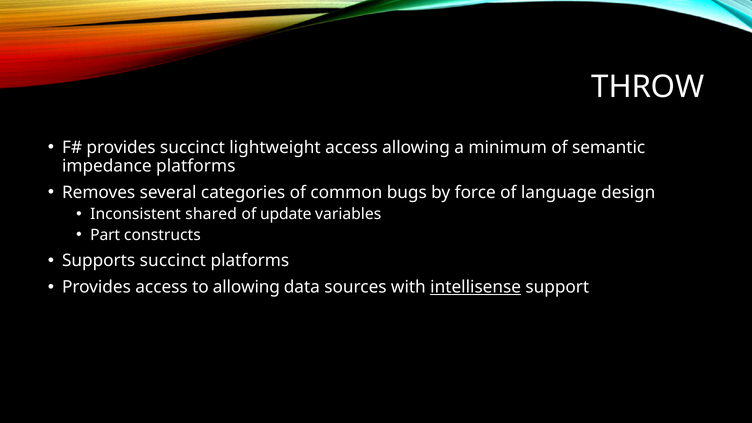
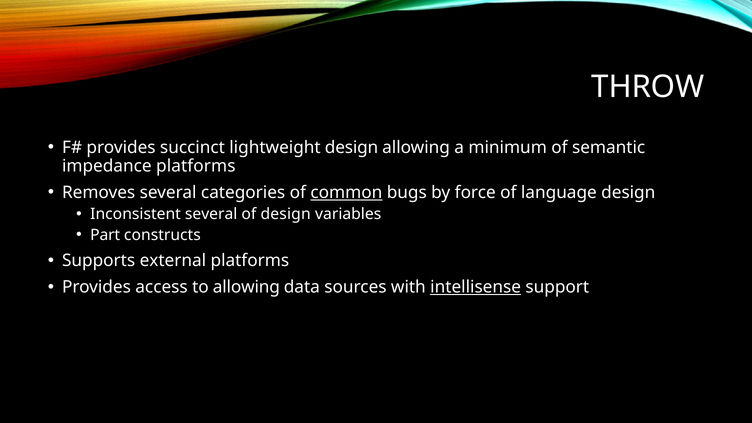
lightweight access: access -> design (352, 147)
common underline: none -> present (346, 192)
Inconsistent shared: shared -> several (211, 214)
of update: update -> design (286, 214)
Supports succinct: succinct -> external (173, 261)
